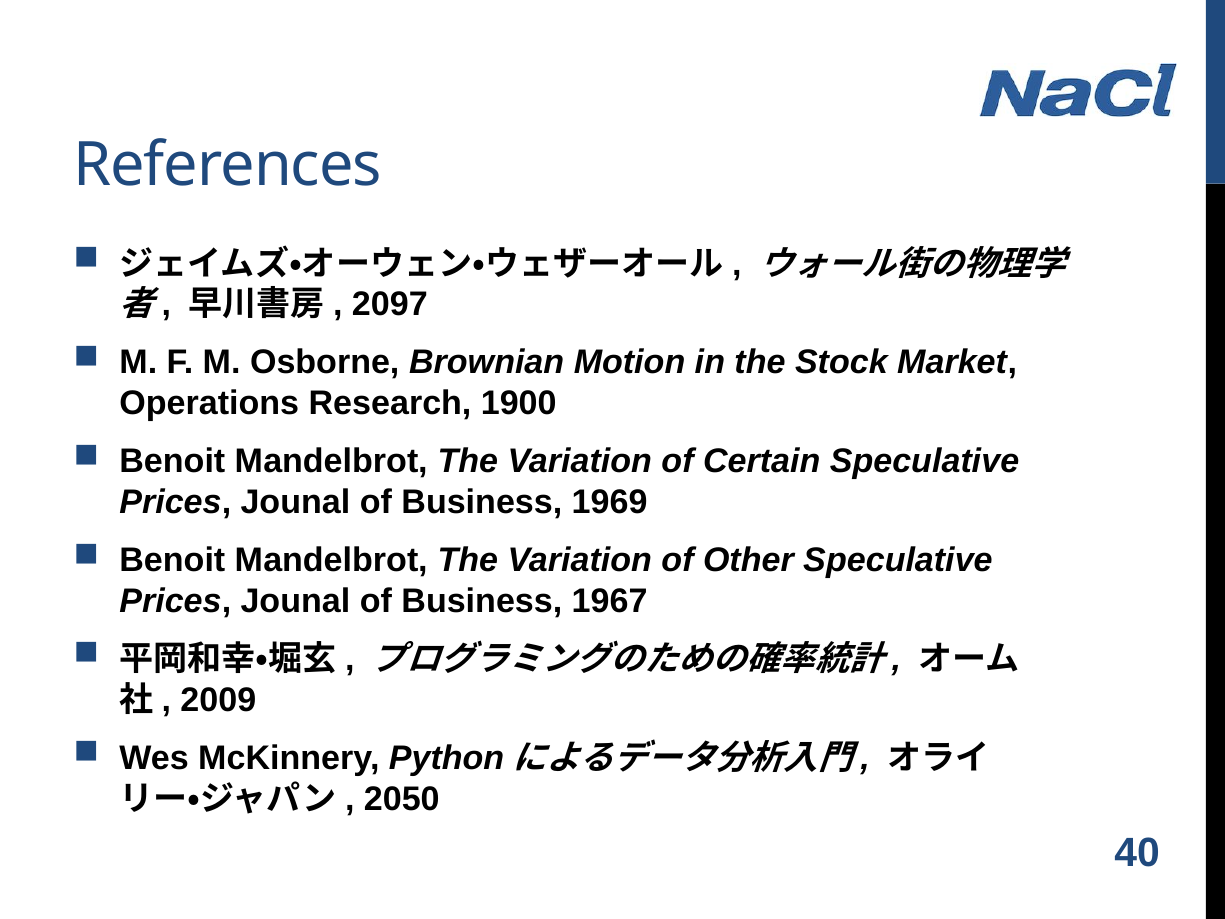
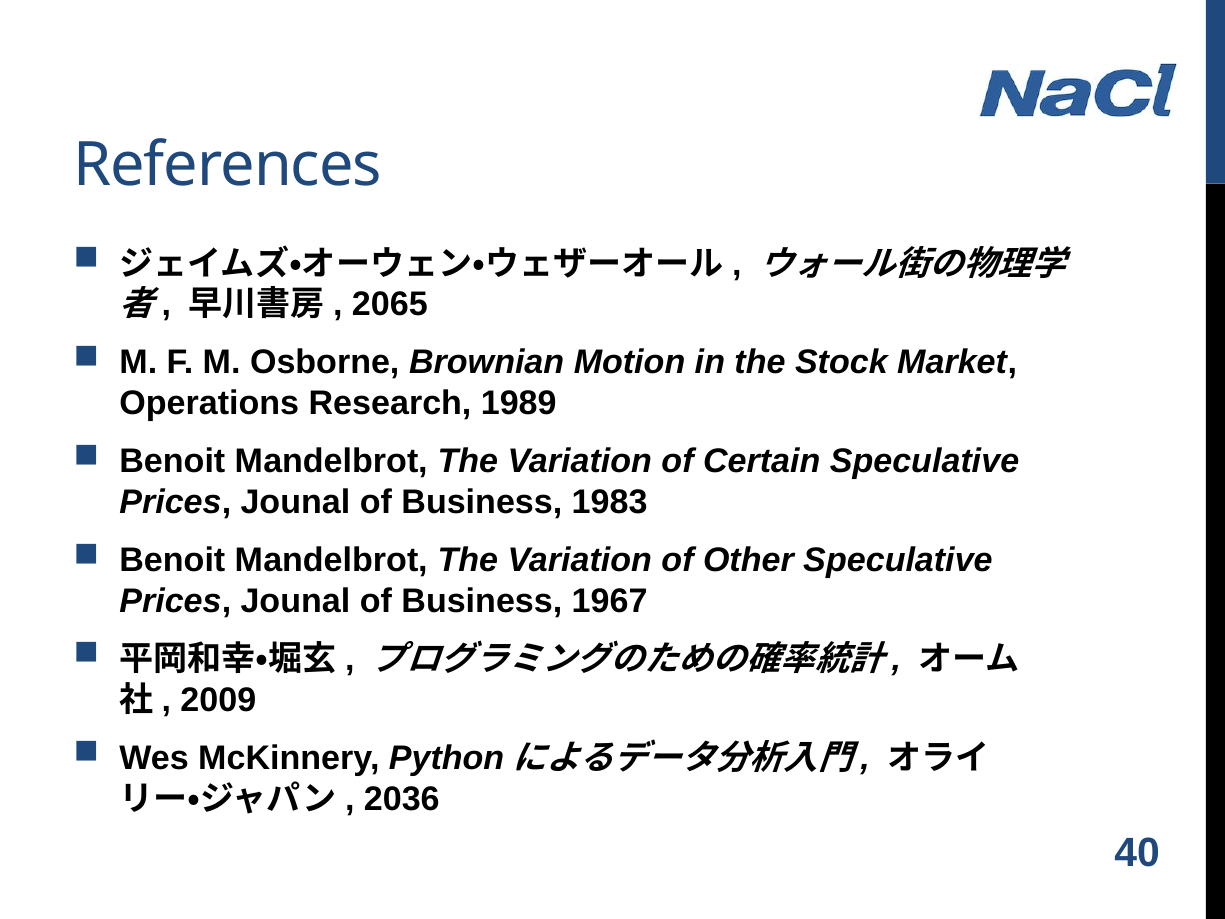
2097: 2097 -> 2065 (390, 305)
1900: 1900 -> 1989 (519, 403)
1969: 1969 -> 1983 (610, 502)
2050: 2050 -> 2036 (402, 799)
